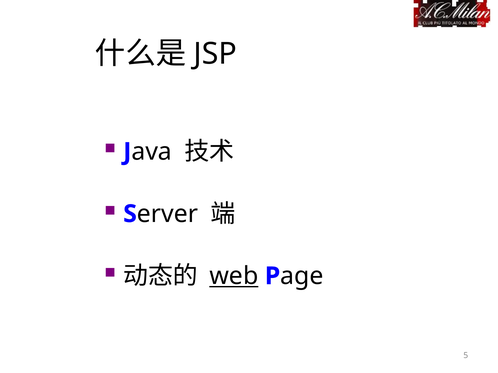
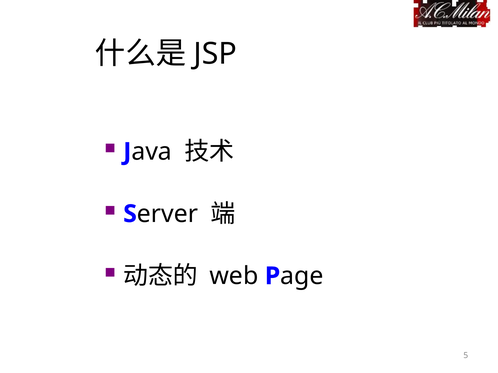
web underline: present -> none (234, 276)
